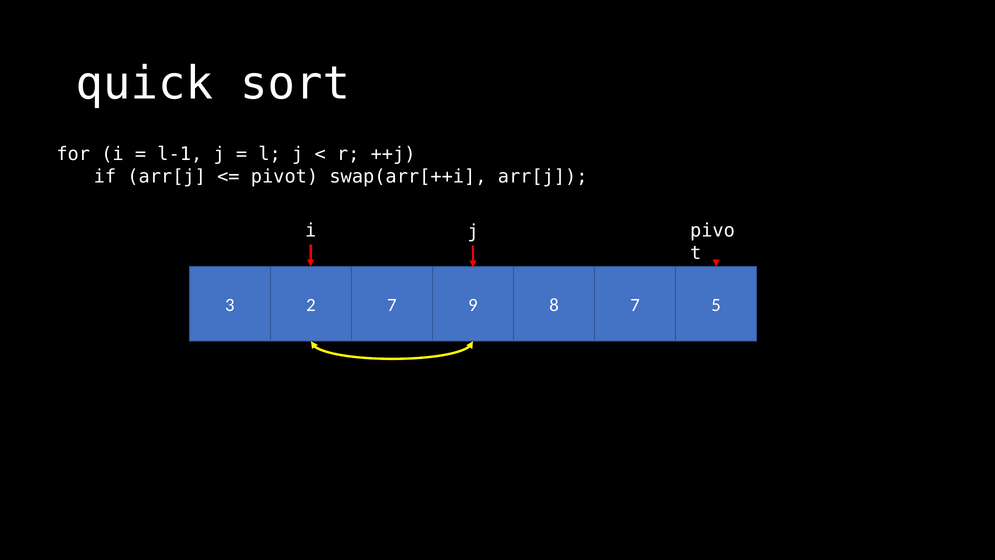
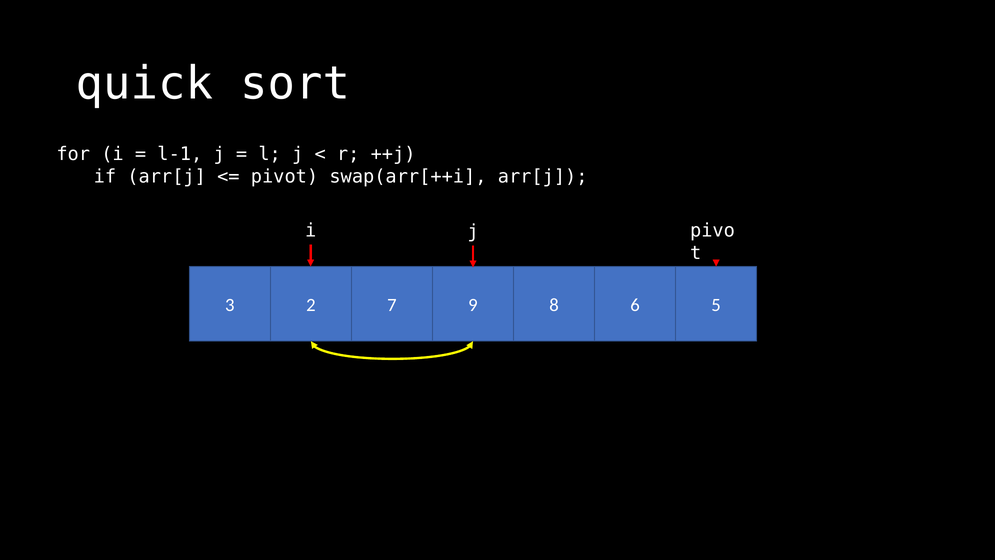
8 7: 7 -> 6 (635, 305)
